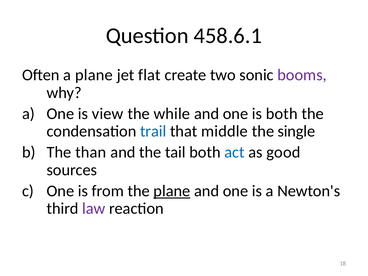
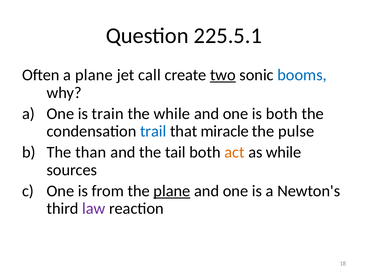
458.6.1: 458.6.1 -> 225.5.1 (228, 36)
flat: flat -> call (149, 75)
two underline: none -> present (223, 75)
booms colour: purple -> blue (302, 75)
view: view -> train (108, 114)
middle: middle -> miracle (225, 131)
single: single -> pulse (296, 131)
act colour: blue -> orange (234, 152)
as good: good -> while (284, 152)
